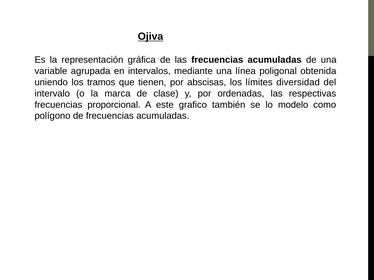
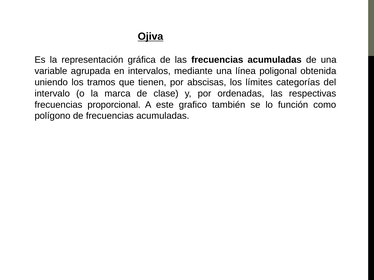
diversidad: diversidad -> categorías (298, 82)
modelo: modelo -> función (293, 105)
